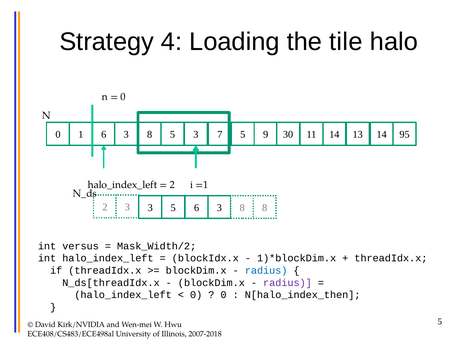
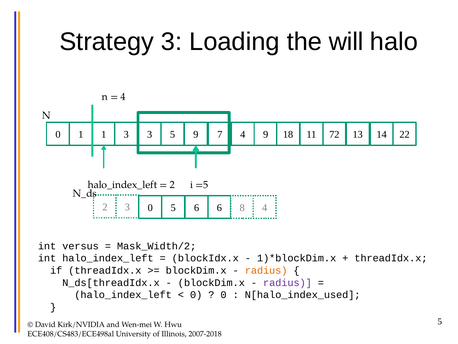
Strategy 4: 4 -> 3 (172, 42)
tile: tile -> will (346, 42)
0: 0 -> 4 (123, 97)
1 6: 6 -> 1 (104, 134)
8: 8 -> 3 (150, 134)
5 3: 3 -> 9 (196, 134)
7 5: 5 -> 4 (243, 134)
30: 30 -> 18 (288, 134)
11 14: 14 -> 72 (334, 134)
95: 95 -> 22 (405, 134)
=1: =1 -> =5 (202, 185)
3 3: 3 -> 0 (150, 207)
5 6 3: 3 -> 6 (219, 207)
8 8: 8 -> 4 (265, 207)
radius colour: blue -> orange (266, 270)
N[halo_index_then: N[halo_index_then -> N[halo_index_used (303, 295)
